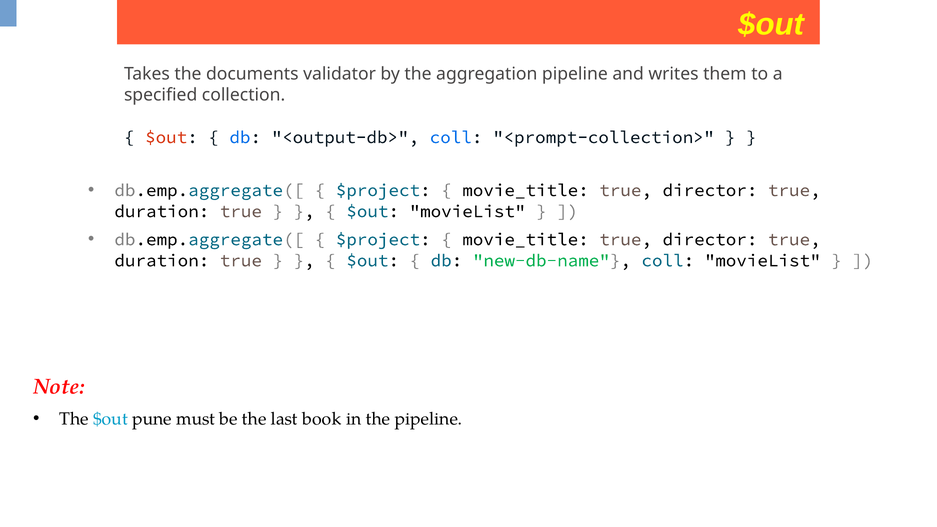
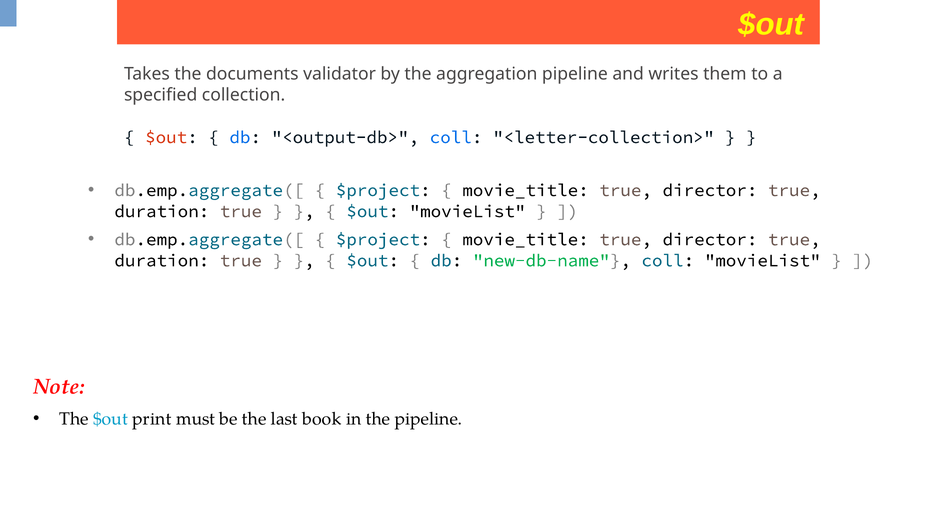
<prompt-collection>: <prompt-collection> -> <letter-collection> (604, 137)
pune: pune -> print (152, 419)
